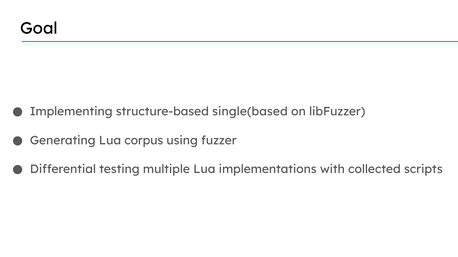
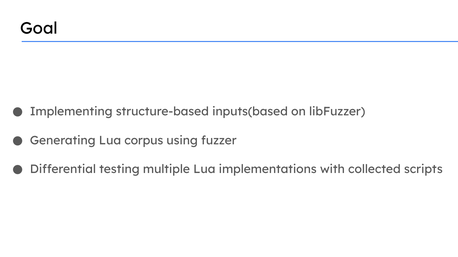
single(based: single(based -> inputs(based (250, 112)
